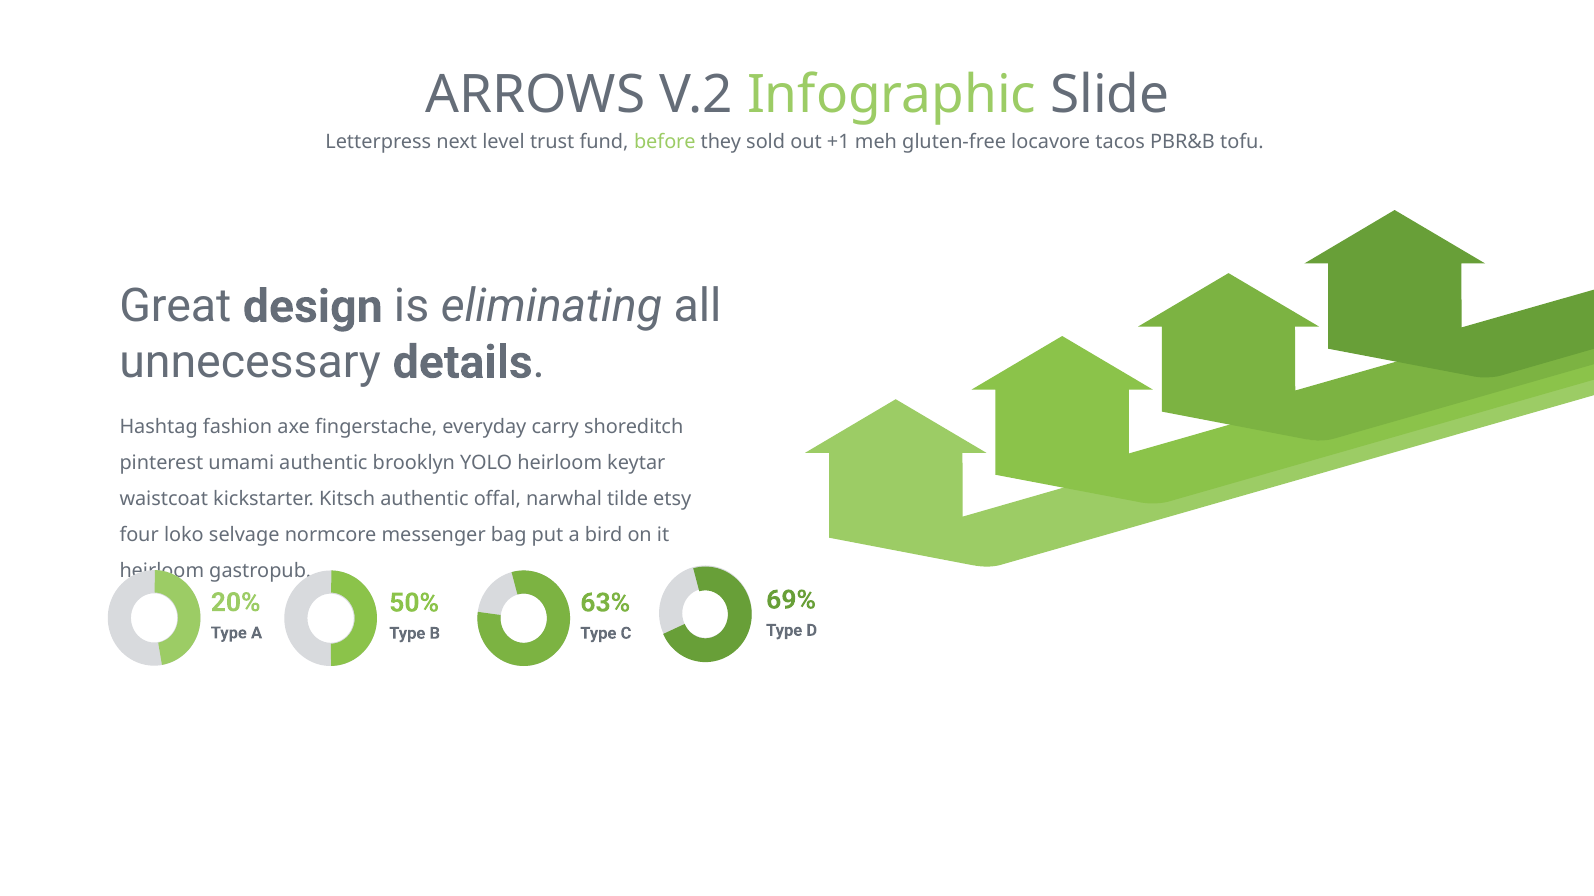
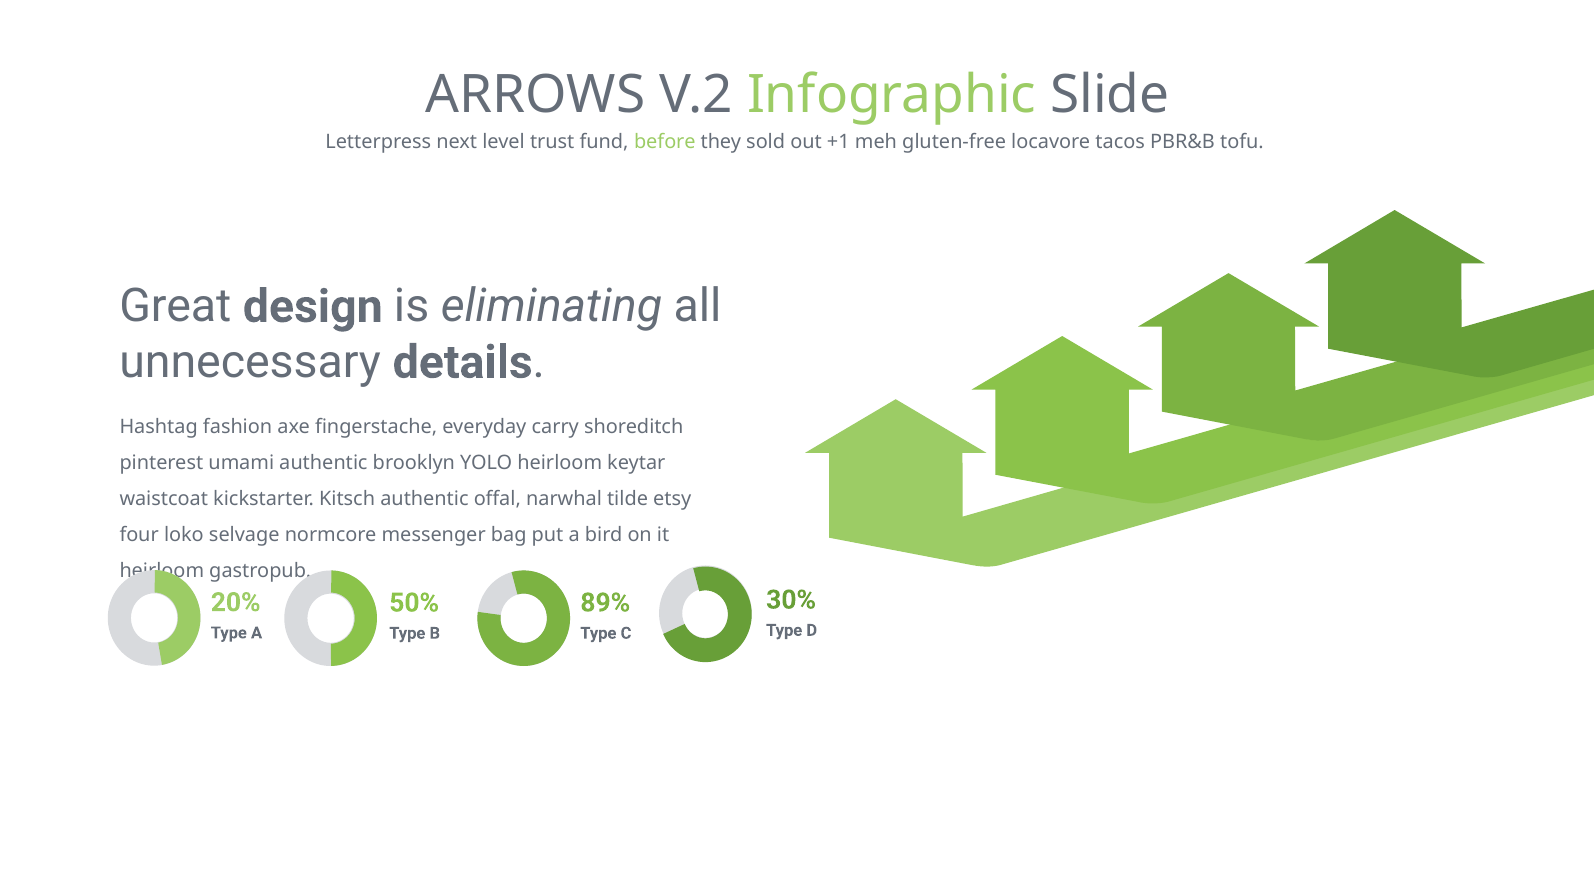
69%: 69% -> 30% (791, 600)
63%: 63% -> 89% (605, 603)
